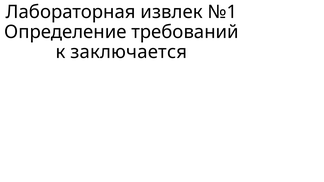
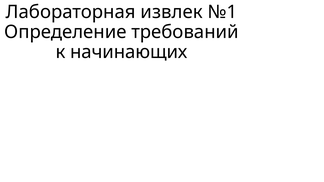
заключается: заключается -> начинающих (129, 52)
